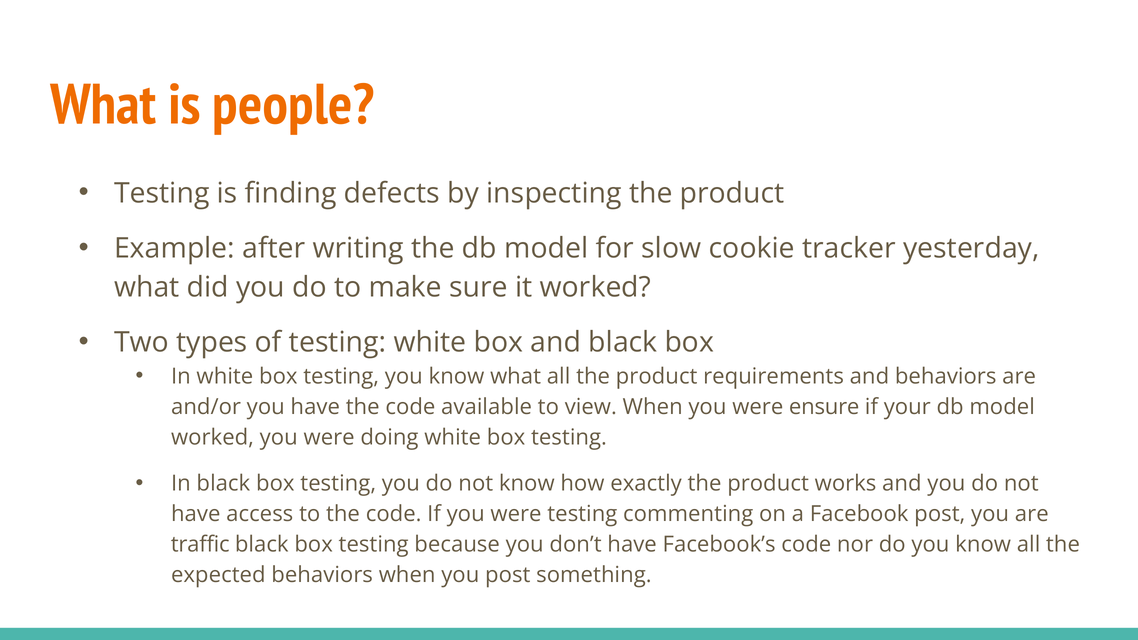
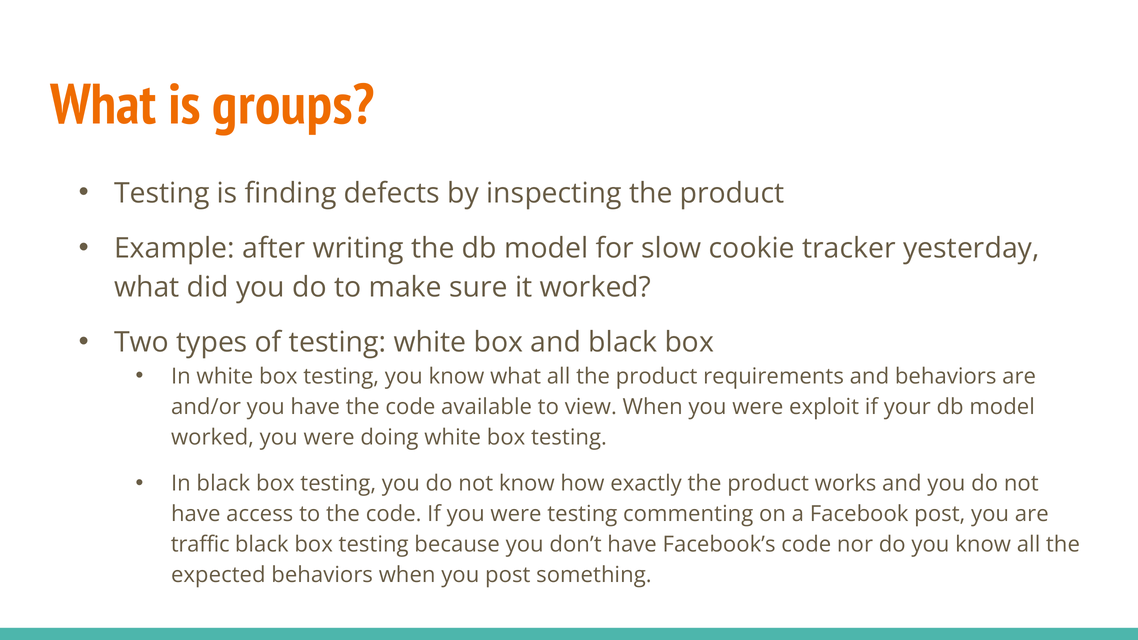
people: people -> groups (294, 105)
ensure: ensure -> exploit (824, 407)
